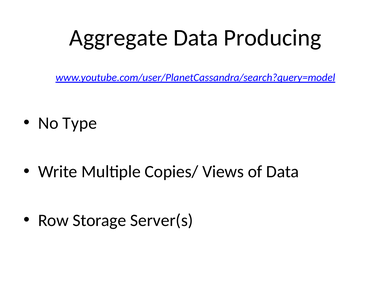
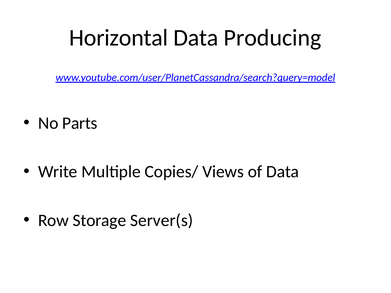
Aggregate: Aggregate -> Horizontal (119, 38)
Type: Type -> Parts (80, 123)
